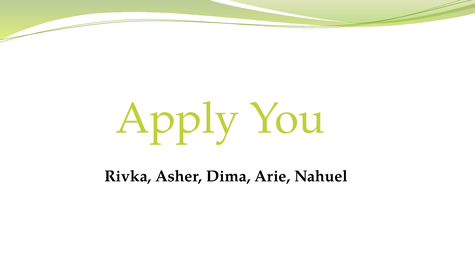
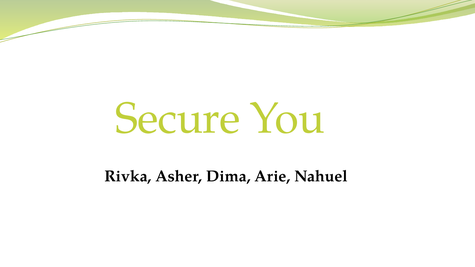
Apply: Apply -> Secure (178, 119)
